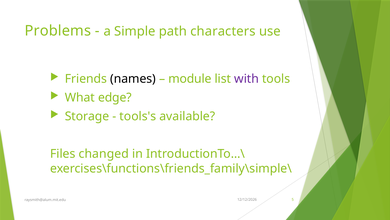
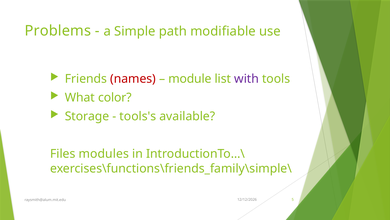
characters: characters -> modifiable (223, 31)
names colour: black -> red (133, 79)
edge: edge -> color (115, 97)
changed: changed -> modules (104, 154)
